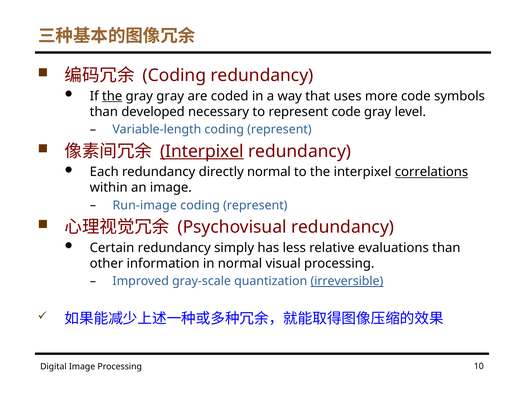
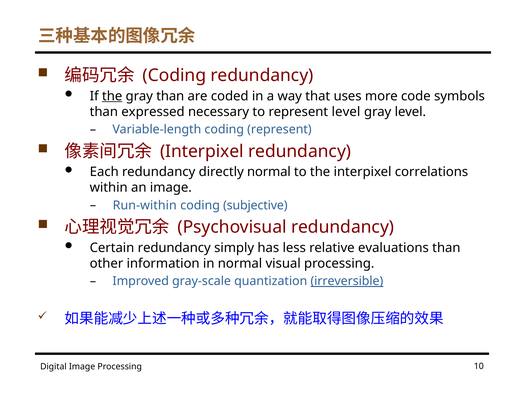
gray gray: gray -> than (170, 96)
developed: developed -> expressed (153, 112)
represent code: code -> level (346, 112)
Interpixel underline: present -> none (202, 151)
correlations underline: present -> none (432, 172)
Run-image: Run-image -> Run-within (145, 205)
represent: represent -> subjective (255, 205)
